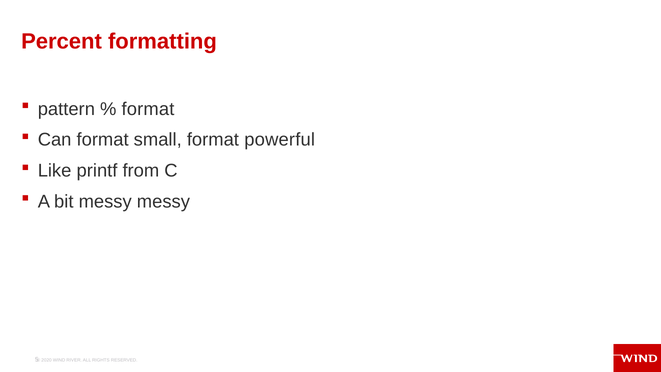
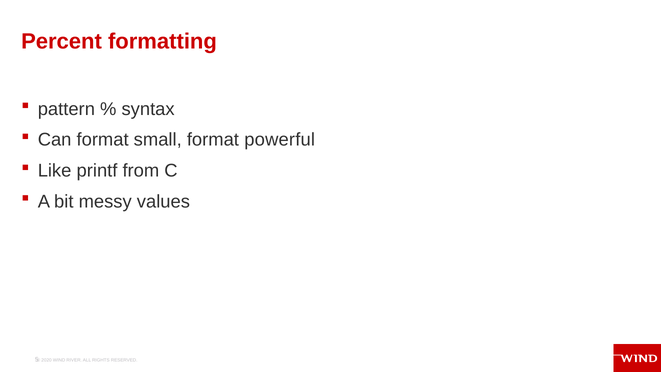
format: format -> syntax (148, 109)
messy messy: messy -> values (163, 201)
